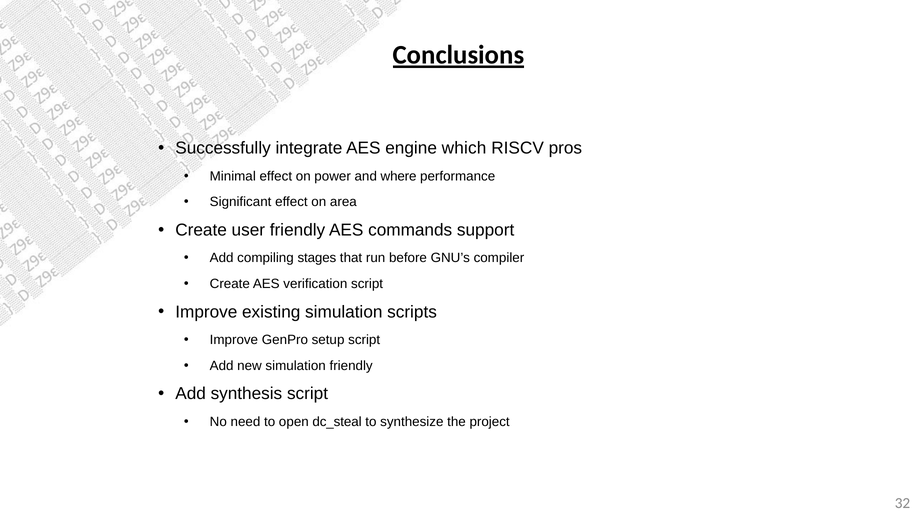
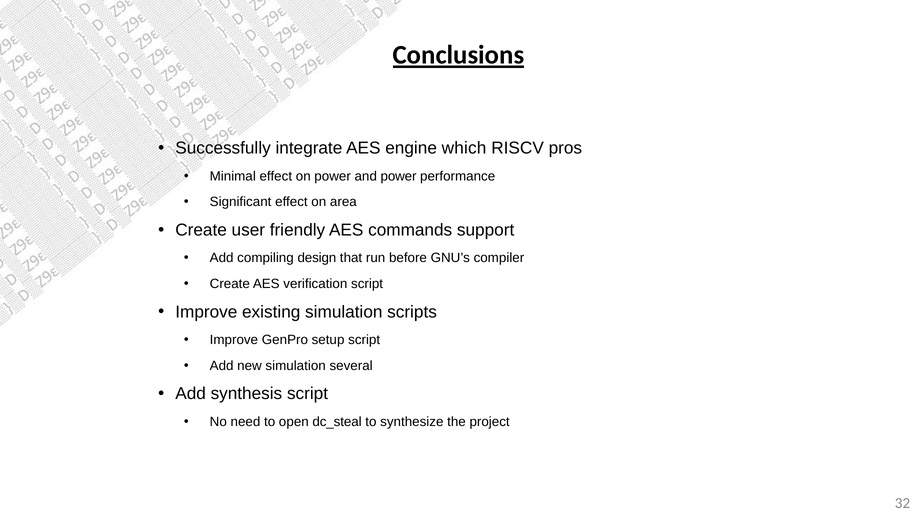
and where: where -> power (399, 176)
stages: stages -> design (317, 258)
simulation friendly: friendly -> several (351, 366)
